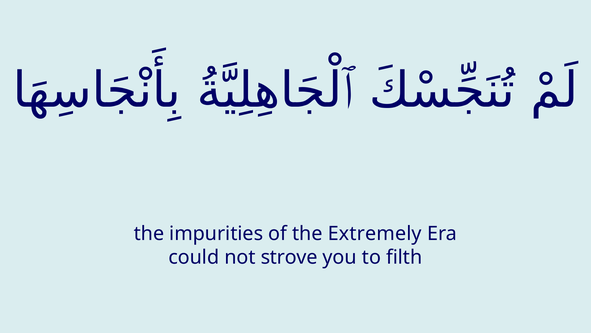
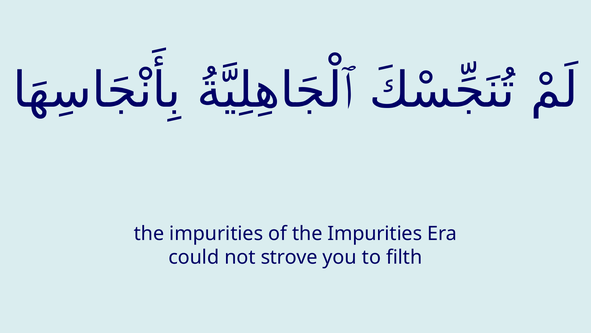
of the Extremely: Extremely -> Impurities (375, 233)
